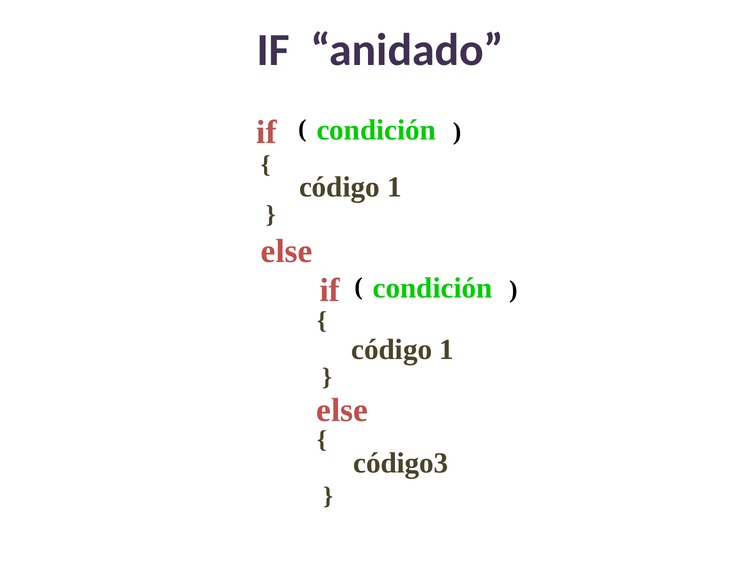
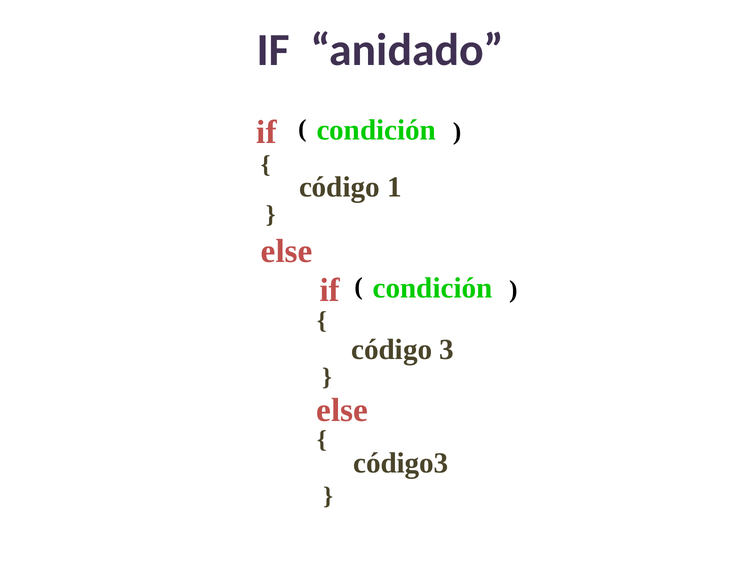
1: 1 -> 3 (447, 349)
